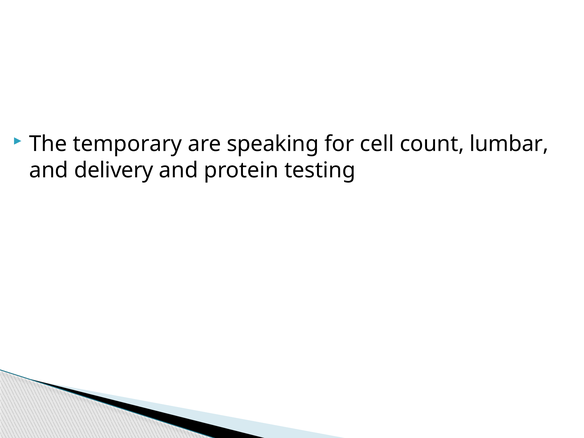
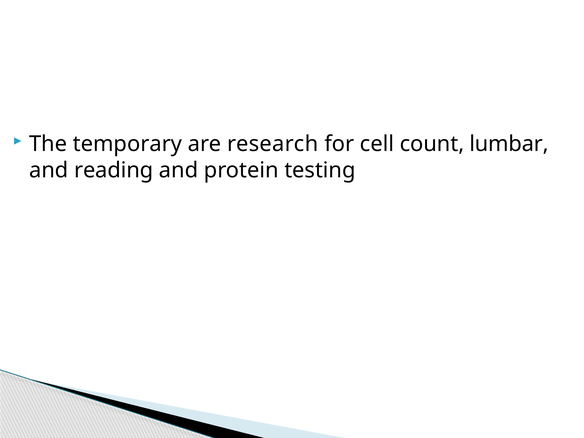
speaking: speaking -> research (273, 144)
delivery: delivery -> reading (114, 170)
